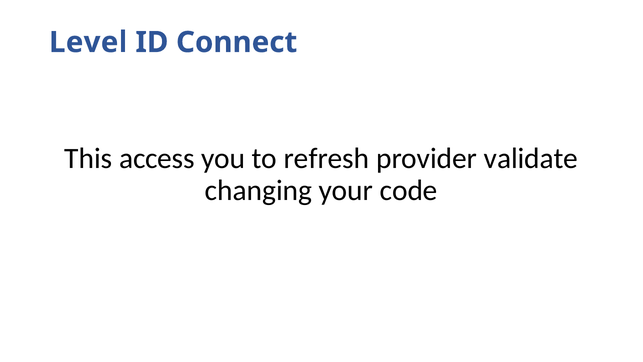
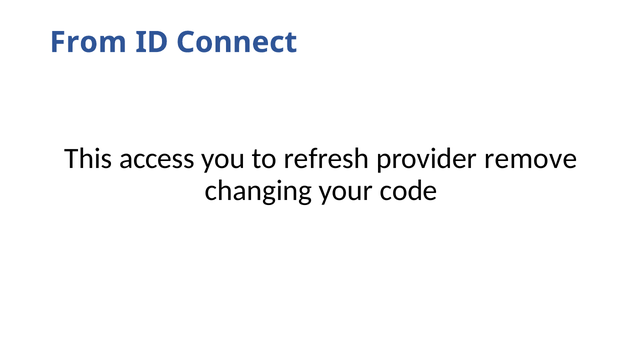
Level: Level -> From (88, 42)
validate: validate -> remove (531, 158)
